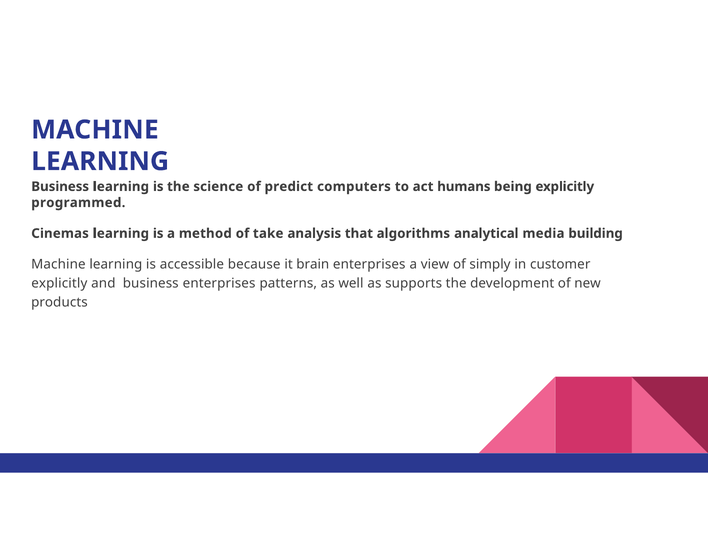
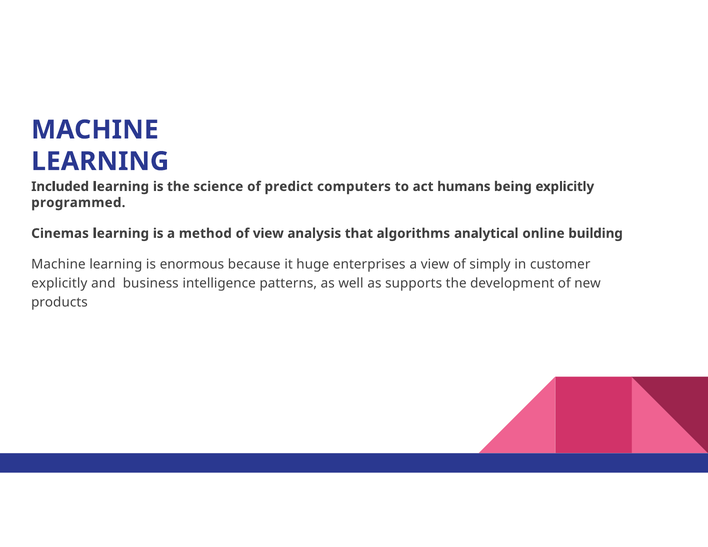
Business: Business -> Included (60, 187)
of take: take -> view (268, 233)
media: media -> online (543, 233)
accessible: accessible -> enormous (192, 264)
brain: brain -> huge (313, 264)
business enterprises: enterprises -> intelligence (219, 283)
